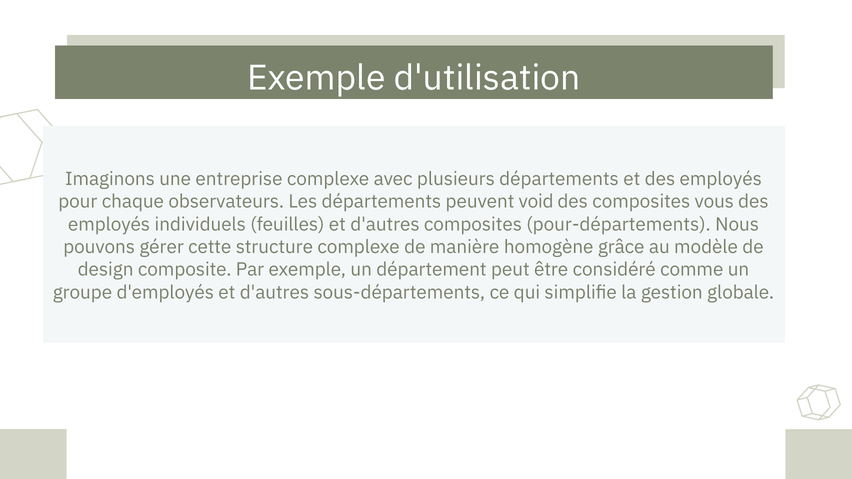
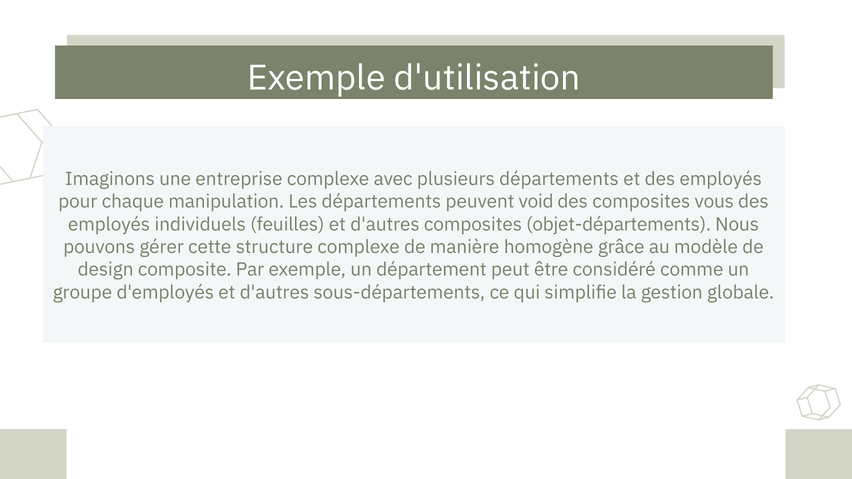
observateurs: observateurs -> manipulation (226, 202)
pour-départements: pour-départements -> objet-départements (619, 224)
